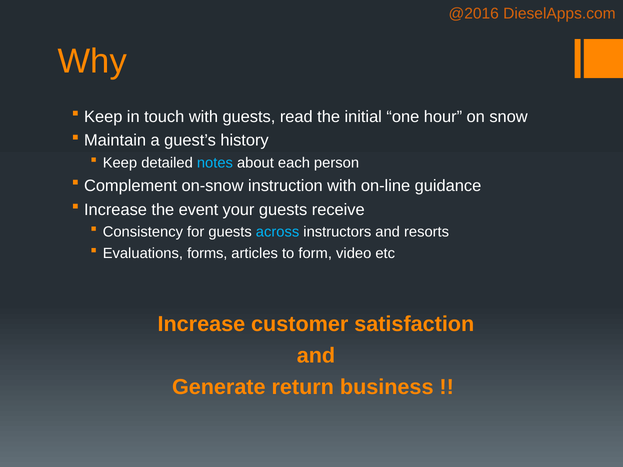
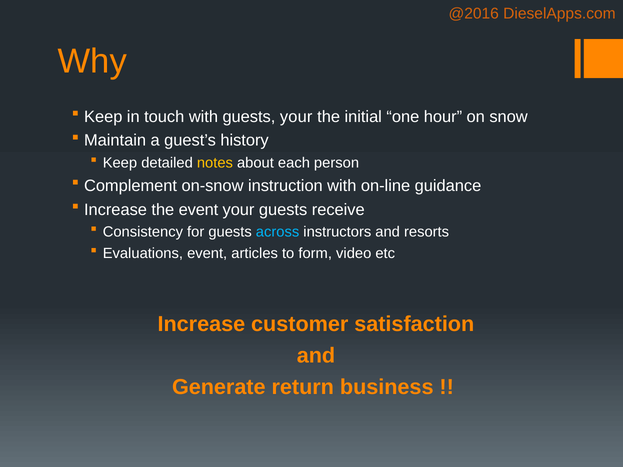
guests read: read -> your (296, 117)
notes colour: light blue -> yellow (215, 163)
Evaluations forms: forms -> event (207, 254)
